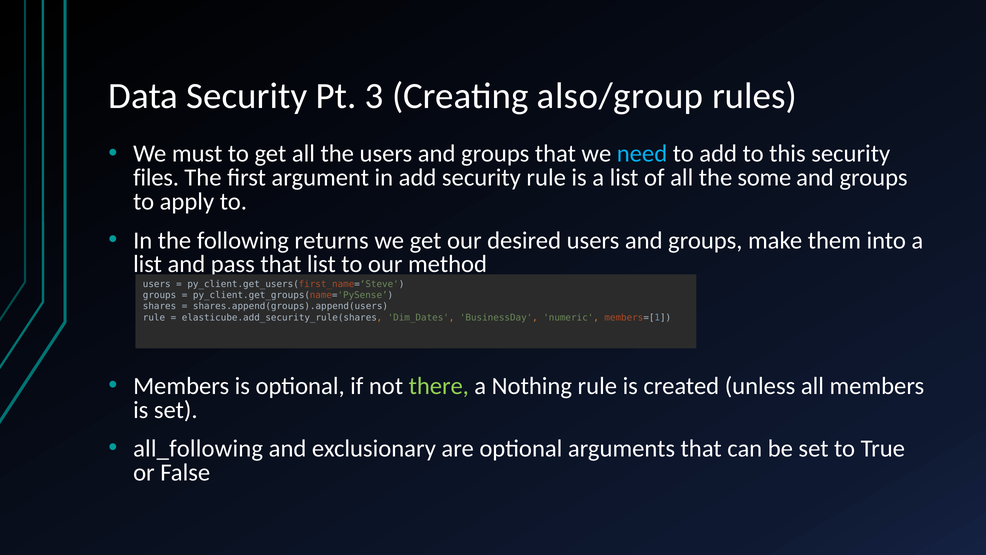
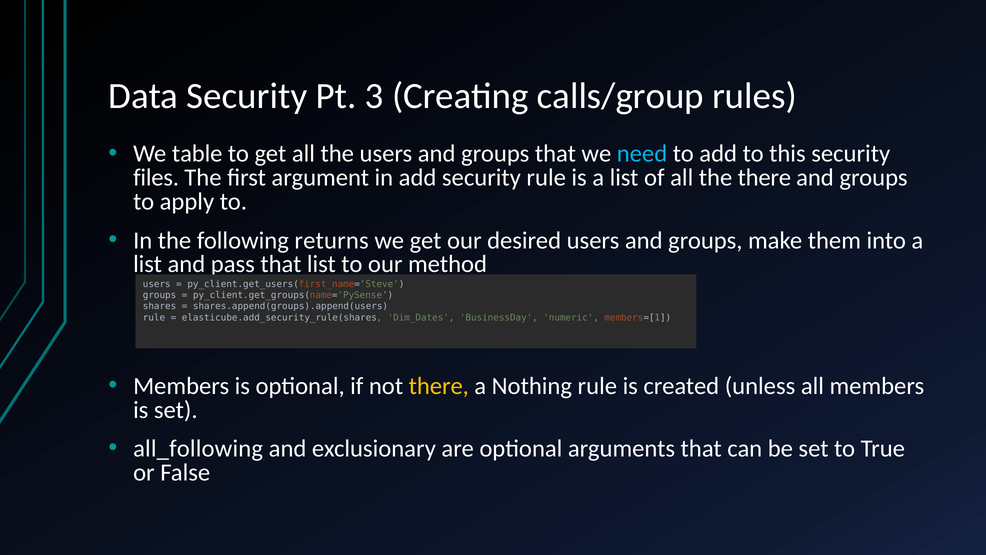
also/group: also/group -> calls/group (620, 96)
must: must -> table (197, 154)
the some: some -> there (764, 178)
there colour: light green -> yellow (439, 386)
